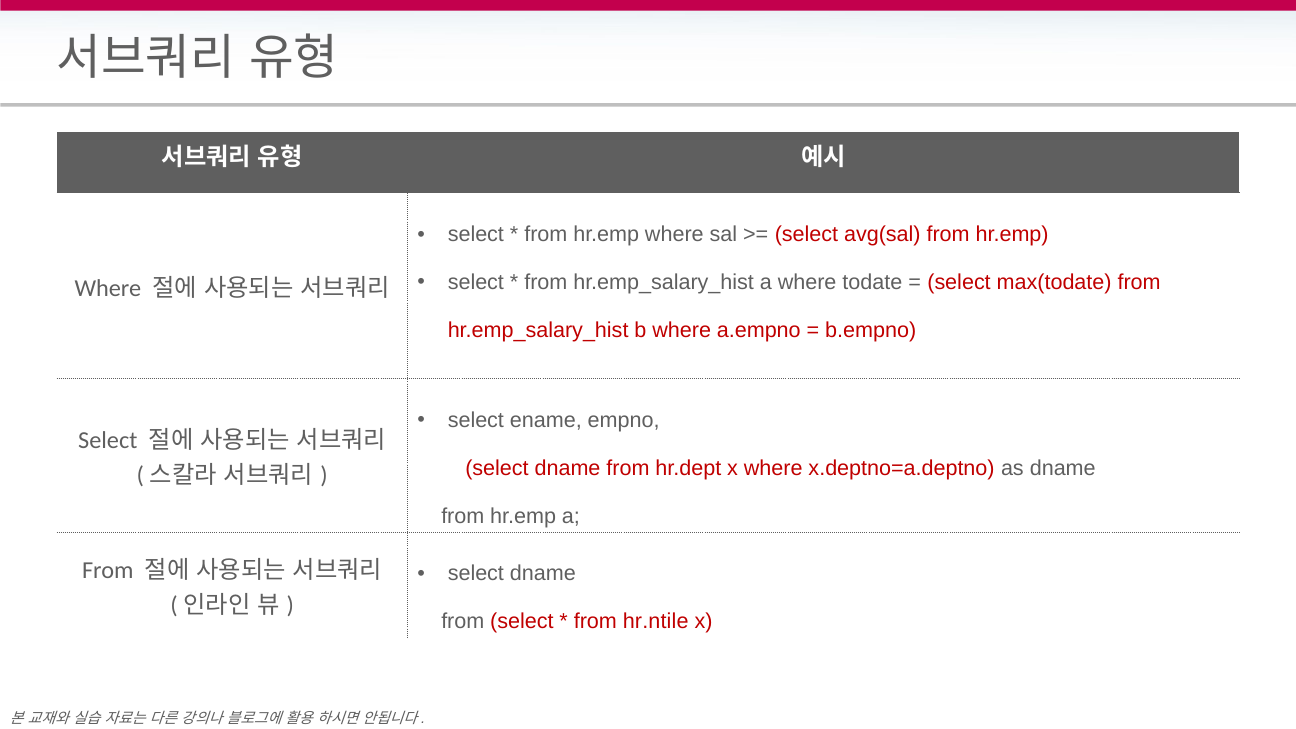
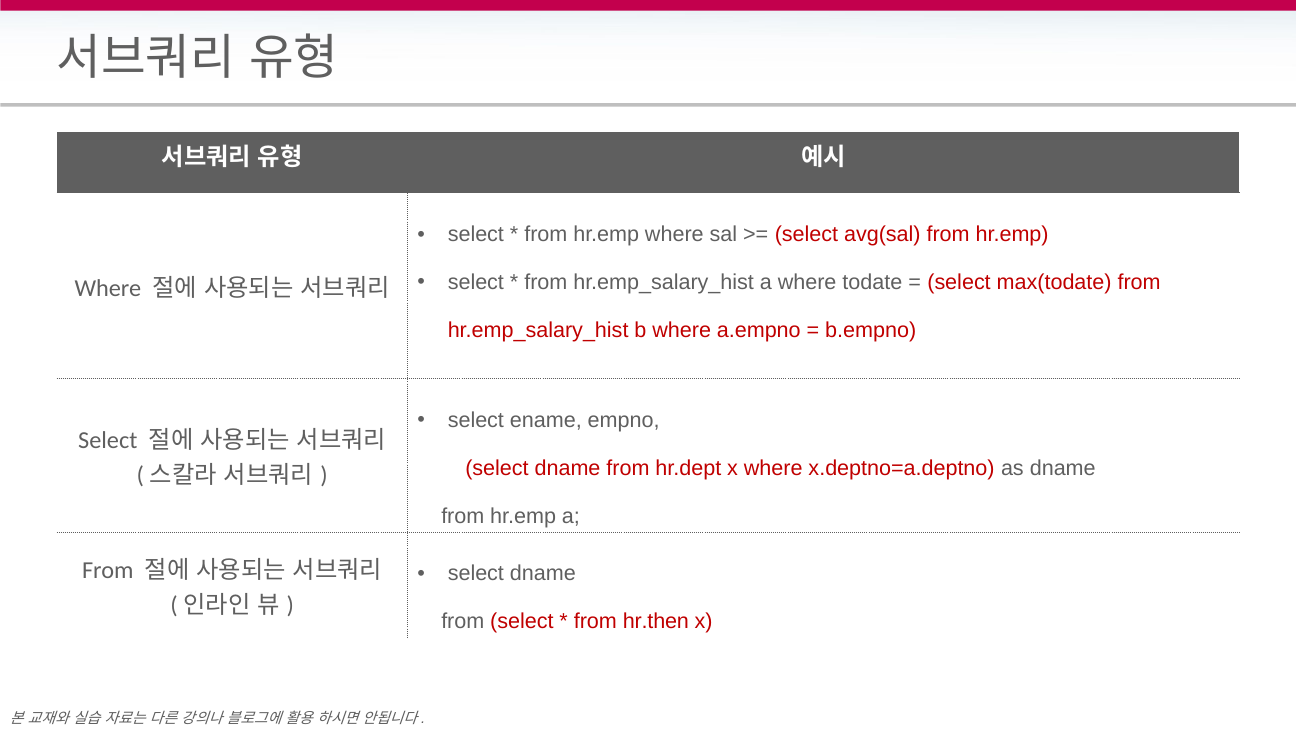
hr.ntile: hr.ntile -> hr.then (656, 622)
